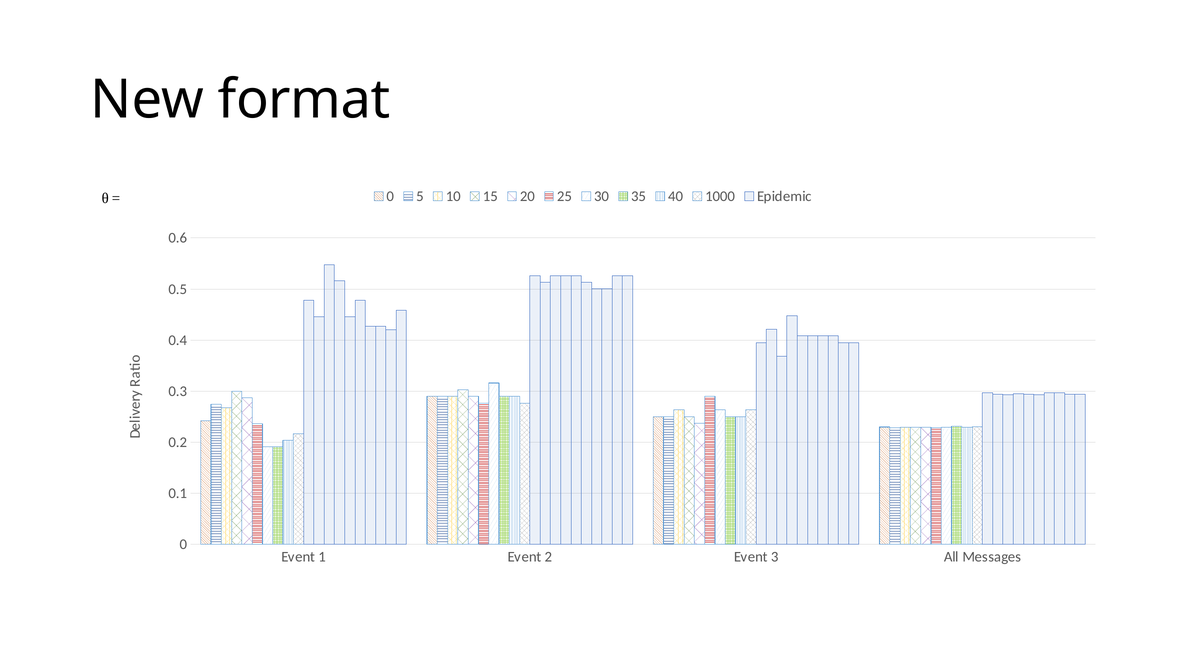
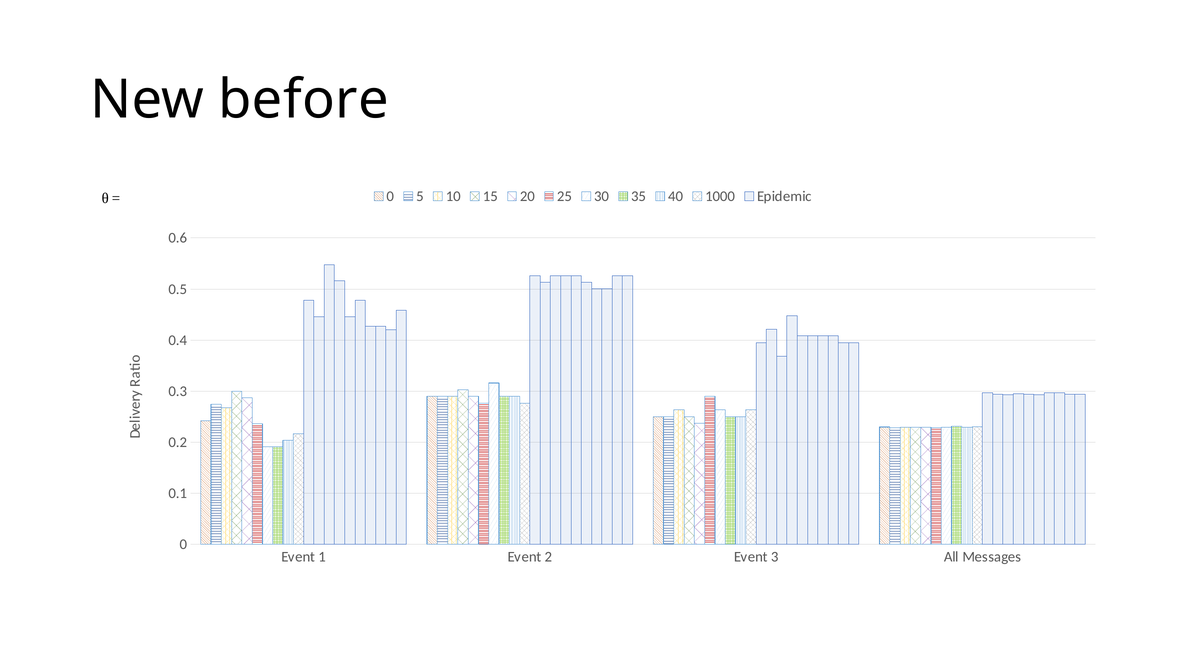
format: format -> before (304, 100)
